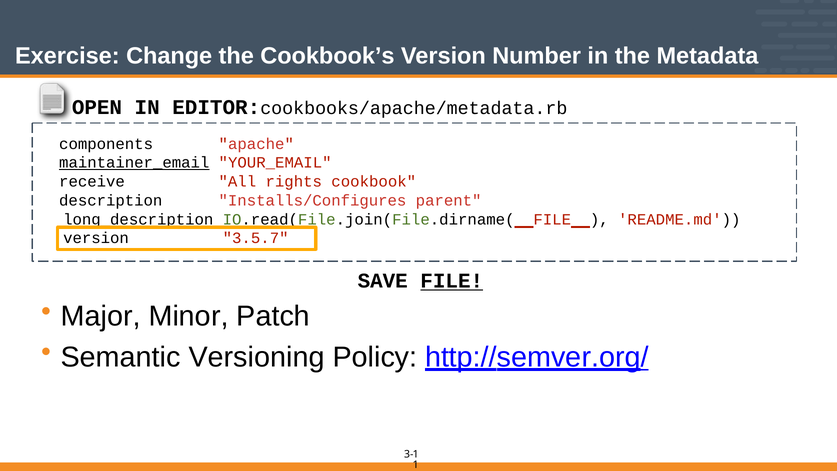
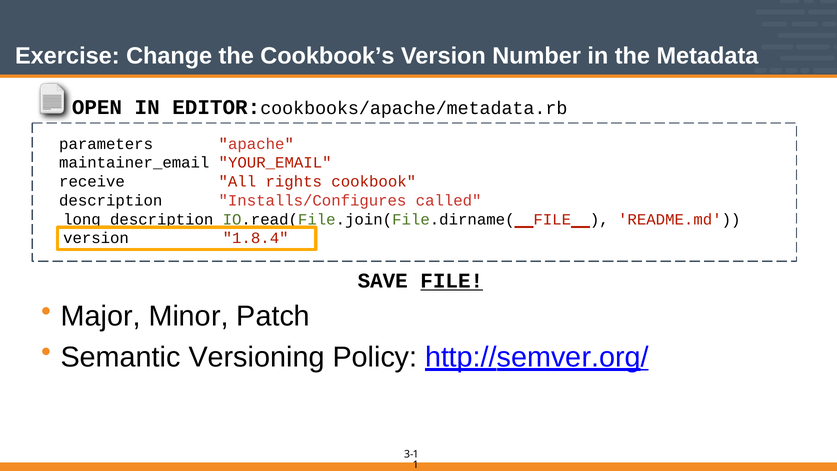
components: components -> parameters (106, 144)
maintainer_email underline: present -> none (134, 163)
parent: parent -> called (449, 200)
3.5.7: 3.5.7 -> 1.8.4 (256, 238)
